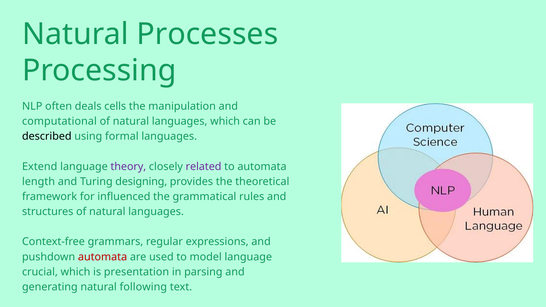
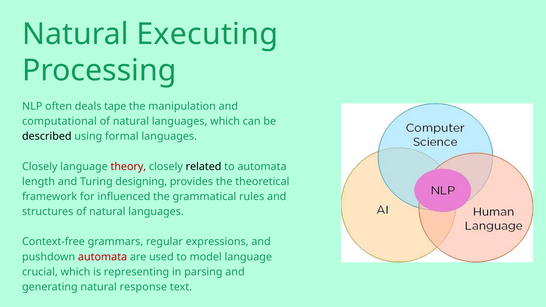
Processes: Processes -> Executing (207, 34)
cells: cells -> tape (115, 106)
Extend: Extend -> Closely (40, 167)
theory colour: purple -> red (128, 167)
related colour: purple -> black (204, 167)
presentation: presentation -> representing (137, 272)
following: following -> response (143, 287)
